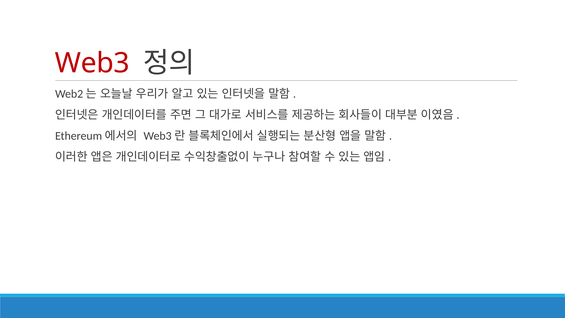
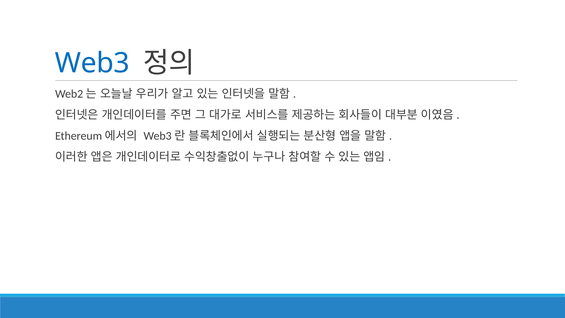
Web3 colour: red -> blue (92, 63)
